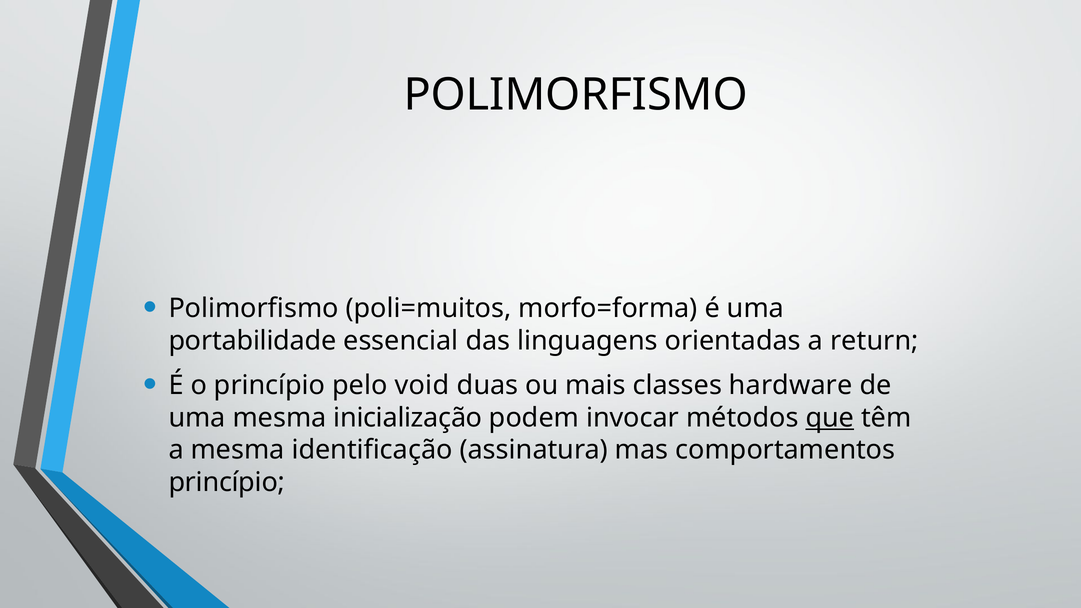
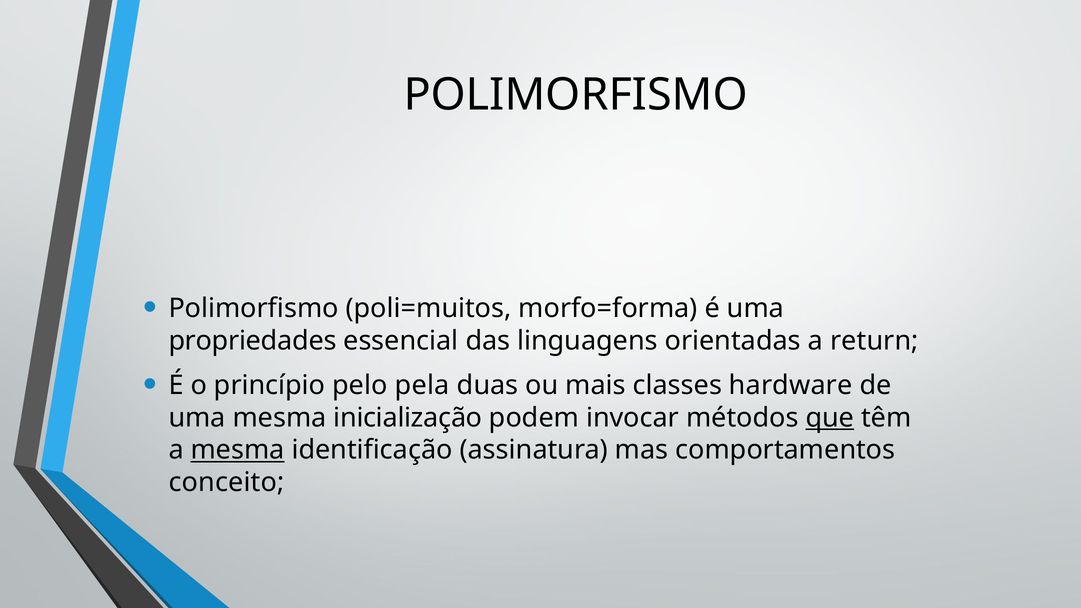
portabilidade: portabilidade -> propriedades (253, 341)
void: void -> pela (422, 385)
mesma underline: none -> present (238, 450)
princípio: princípio -> conceito (227, 483)
